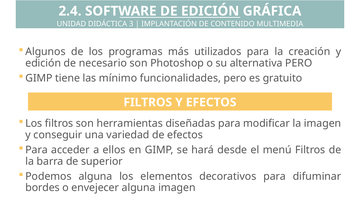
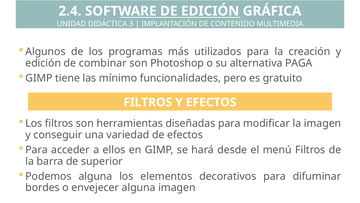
necesario: necesario -> combinar (103, 63)
alternativa PERO: PERO -> PAGA (299, 63)
